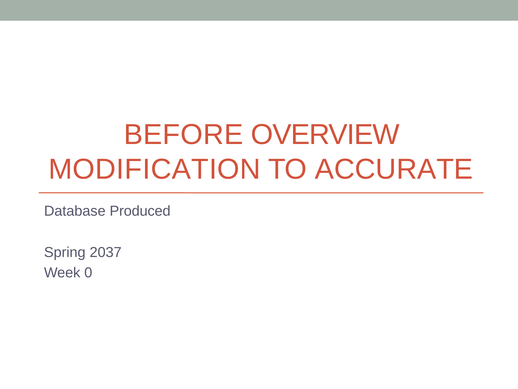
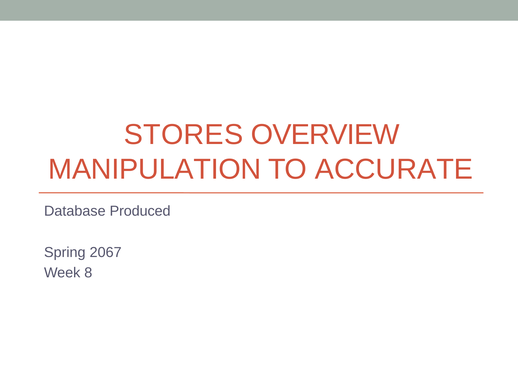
BEFORE: BEFORE -> STORES (184, 135)
MODIFICATION: MODIFICATION -> MANIPULATION (155, 169)
2037: 2037 -> 2067 (106, 252)
0: 0 -> 8 (88, 272)
